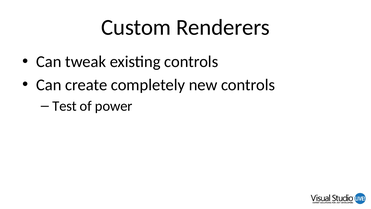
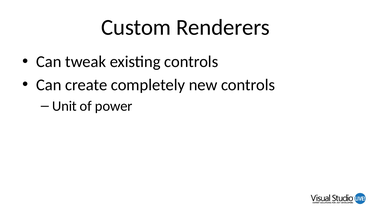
Test: Test -> Unit (65, 106)
